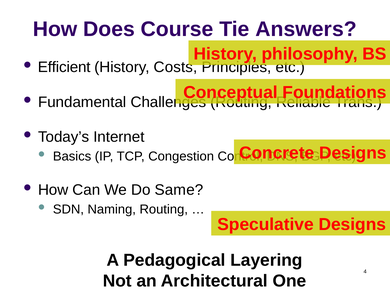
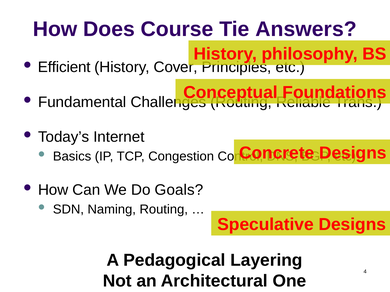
Costs: Costs -> Cover (176, 67)
Same: Same -> Goals (179, 190)
